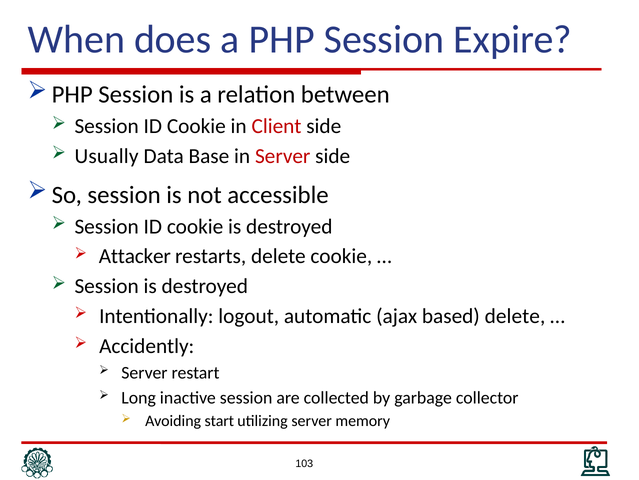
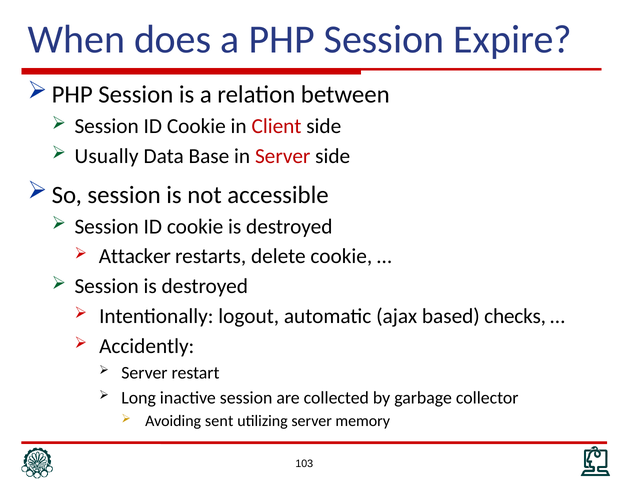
based delete: delete -> checks (515, 316)
start: start -> sent (219, 420)
